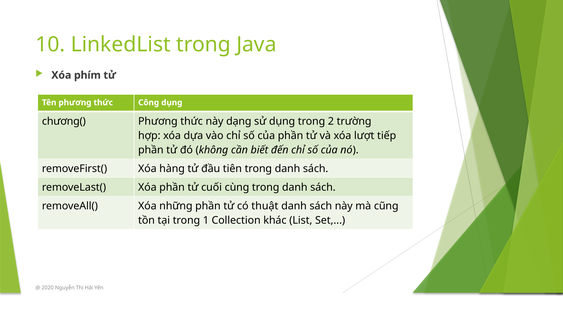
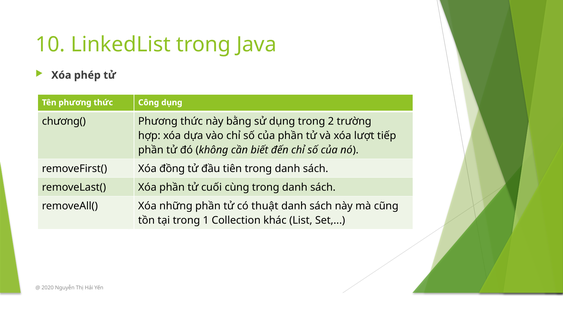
phím: phím -> phép (87, 75)
dạng: dạng -> bằng (239, 121)
hàng: hàng -> đồng (172, 169)
